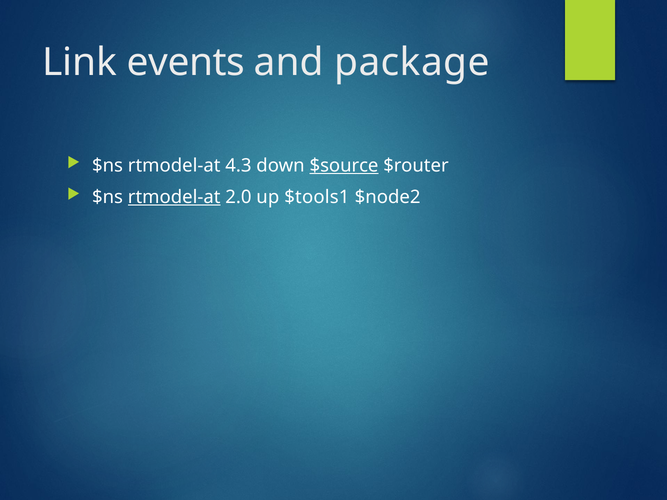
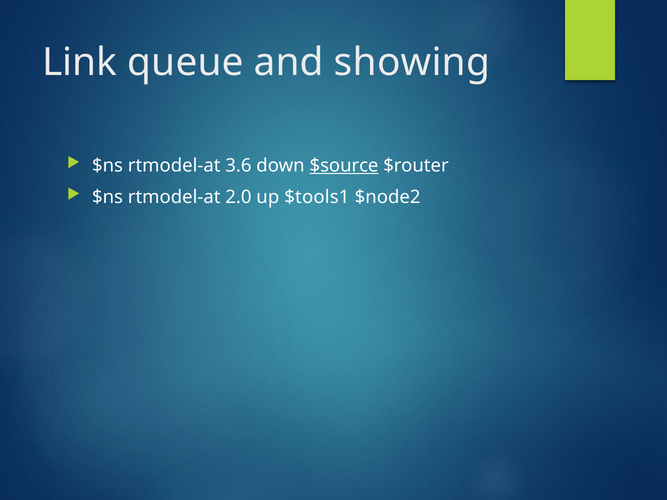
events: events -> queue (186, 62)
package: package -> showing (412, 62)
4.3: 4.3 -> 3.6 (238, 166)
rtmodel-at underline: present -> none (174, 197)
